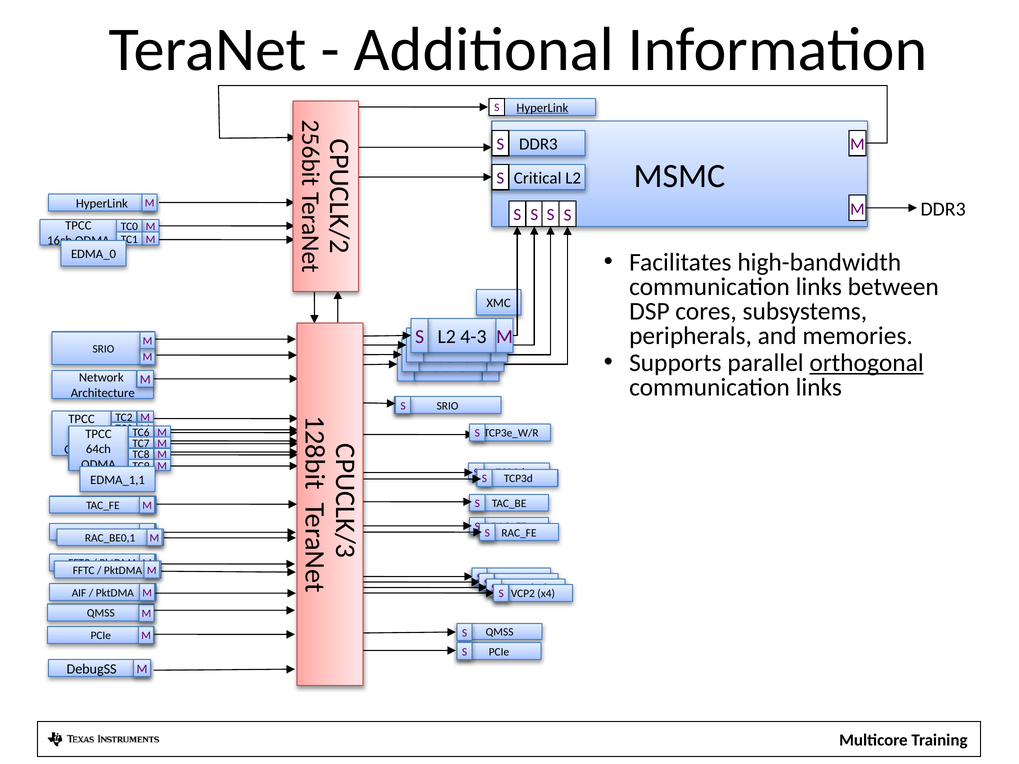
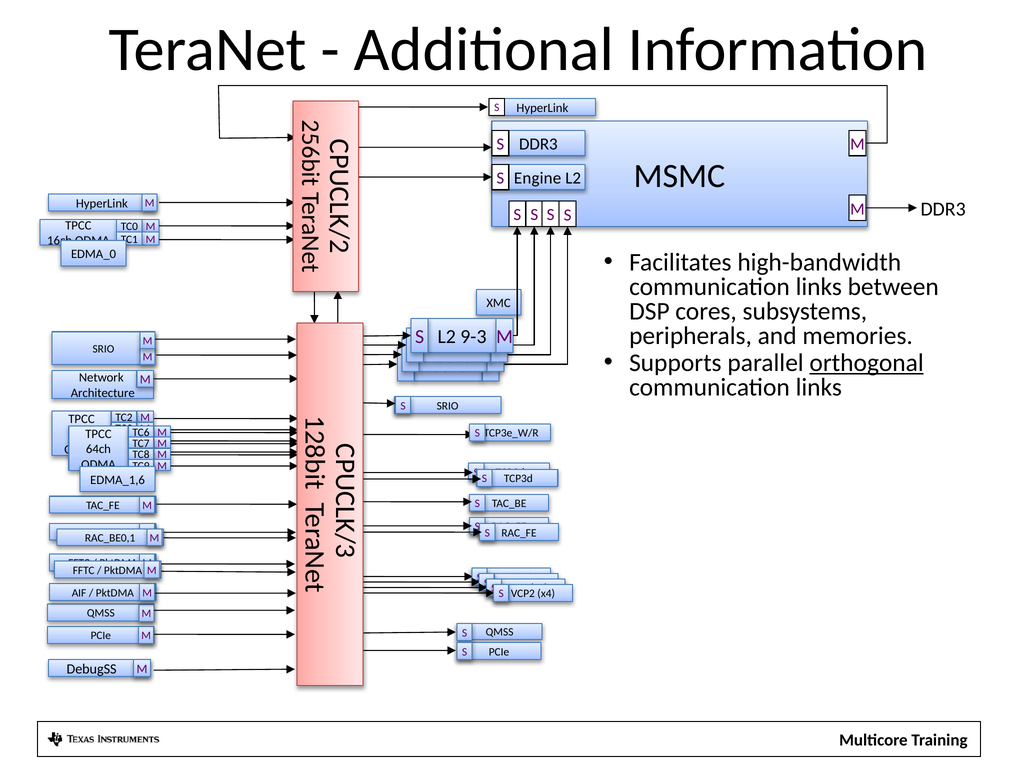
HyperLink underline: present -> none (542, 108)
Critical: Critical -> Engine (538, 178)
4-3: 4-3 -> 9-3 (473, 337)
EDMA_1,1: EDMA_1,1 -> EDMA_1,6 (118, 480)
